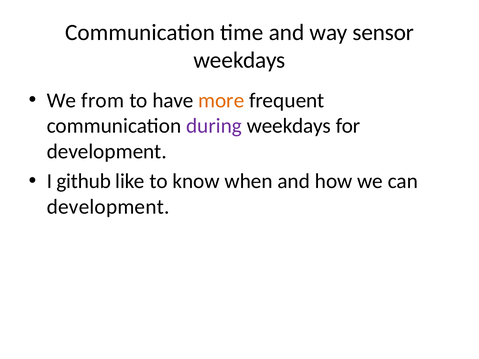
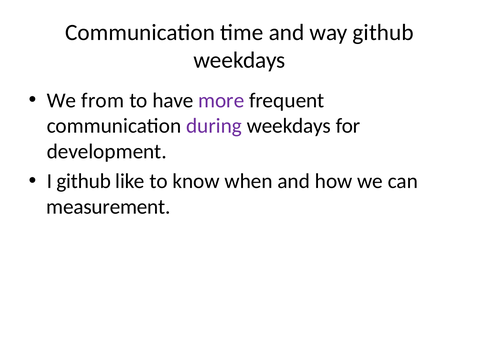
way sensor: sensor -> github (383, 32)
more colour: orange -> purple (221, 100)
development: development -> measurement (108, 207)
